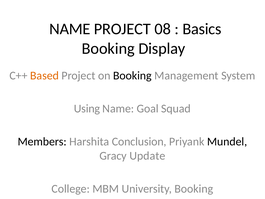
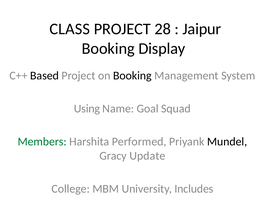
NAME: NAME -> CLASS (70, 29)
08: 08 -> 28 (163, 29)
Basics: Basics -> Jaipur (202, 29)
Based colour: orange -> black (45, 75)
Members colour: black -> green (42, 141)
Conclusion: Conclusion -> Performed (139, 141)
University Booking: Booking -> Includes (194, 189)
